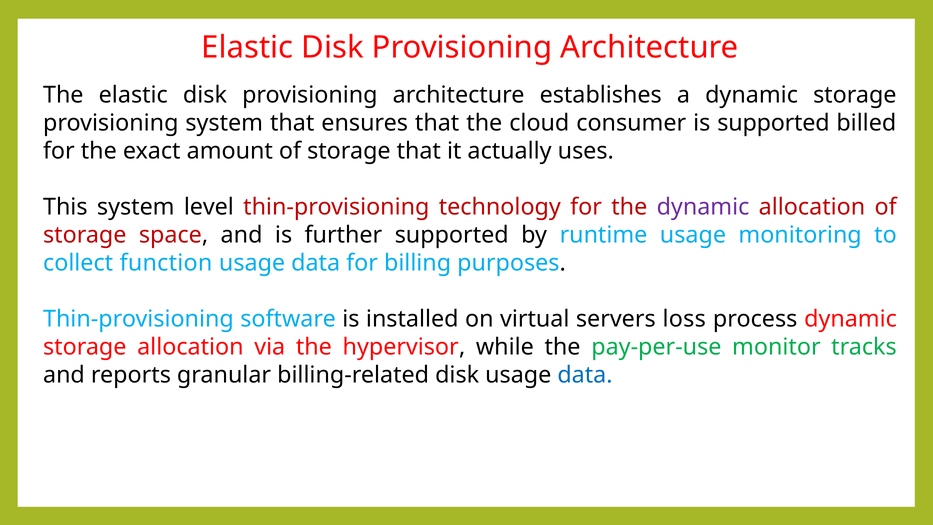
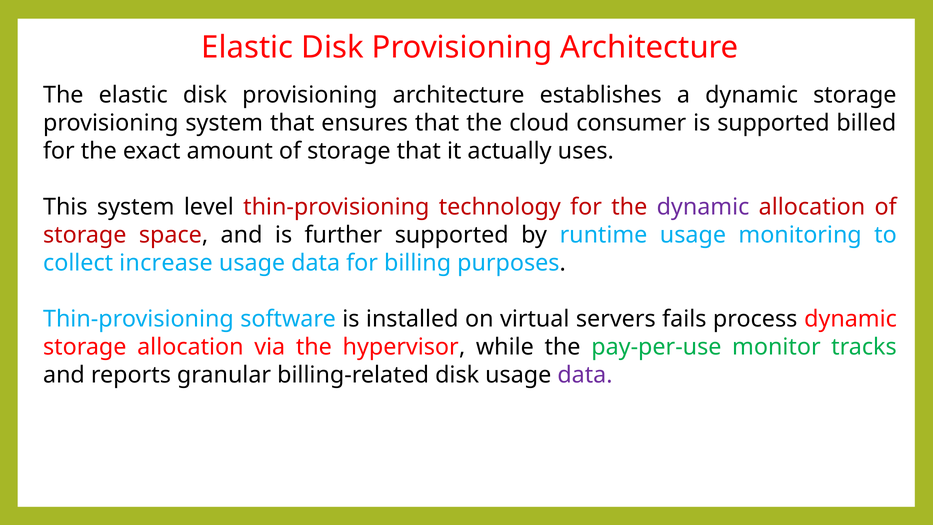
function: function -> increase (166, 263)
loss: loss -> fails (684, 319)
data colour: blue -> purple (585, 375)
